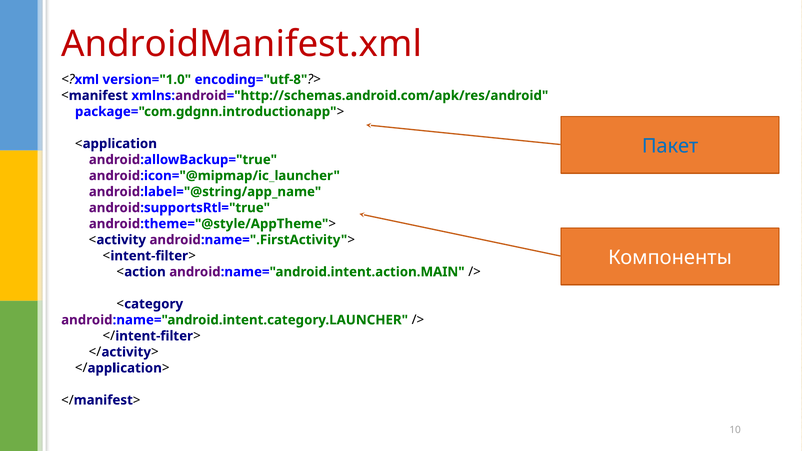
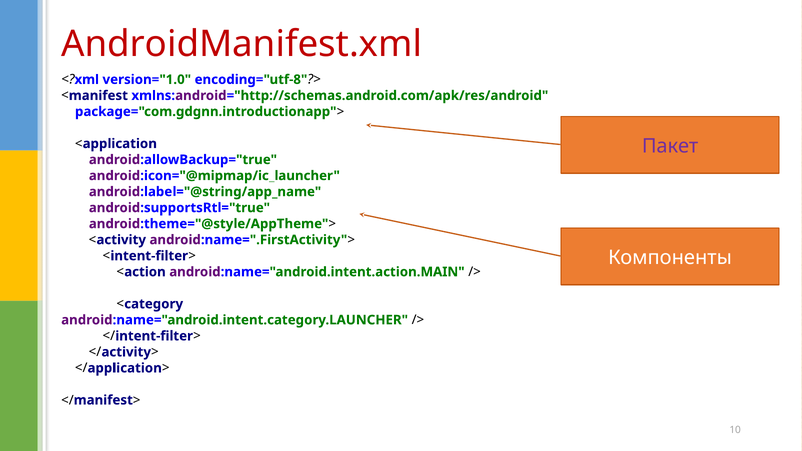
Пакет colour: blue -> purple (670, 146)
